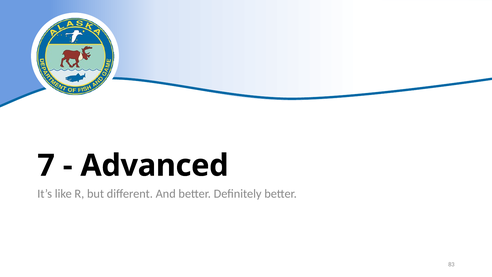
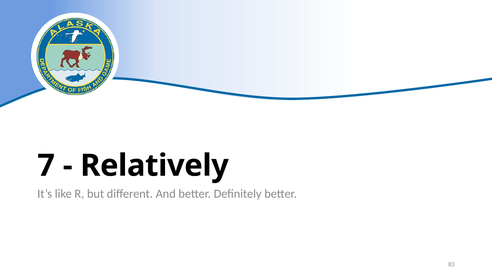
Advanced: Advanced -> Relatively (154, 165)
